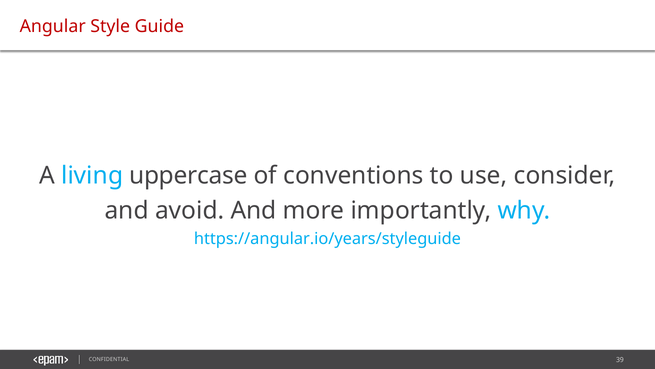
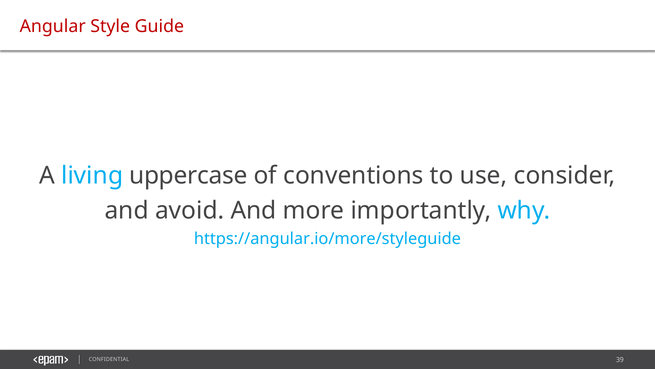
https://angular.io/years/styleguide: https://angular.io/years/styleguide -> https://angular.io/more/styleguide (327, 238)
